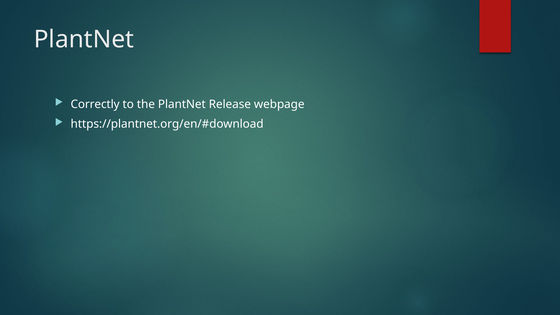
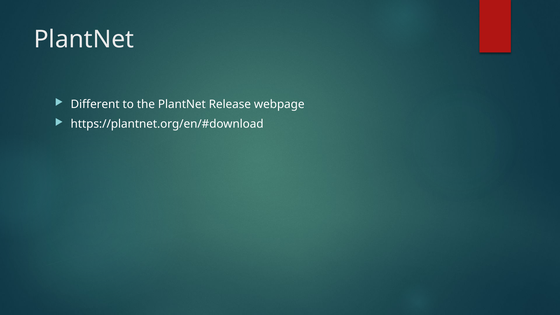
Correctly: Correctly -> Different (95, 104)
